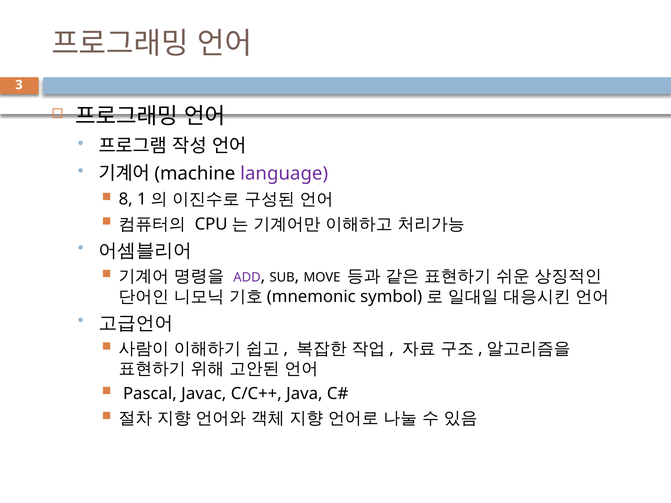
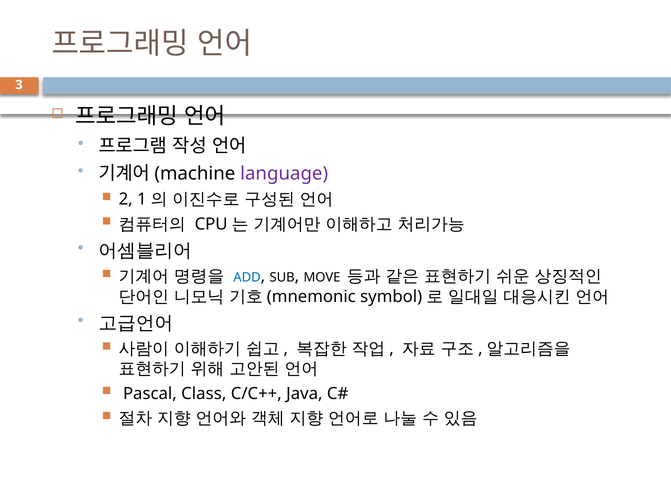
8: 8 -> 2 (126, 199)
ADD colour: purple -> blue (247, 278)
Javac: Javac -> Class (204, 394)
